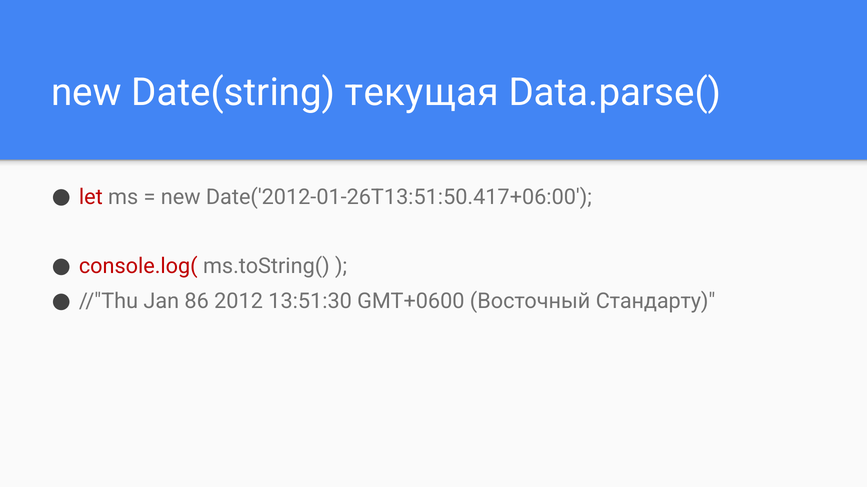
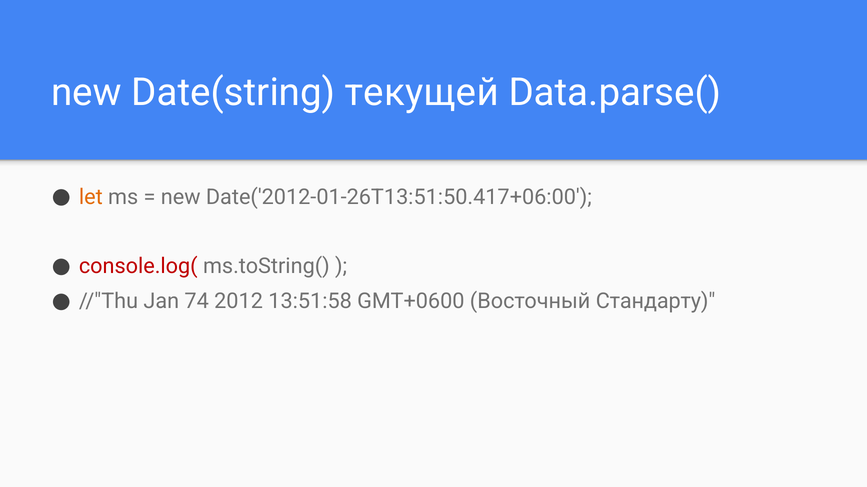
текущая: текущая -> текущей (422, 93)
let colour: red -> orange (91, 197)
86: 86 -> 74 (197, 301)
13:51:30: 13:51:30 -> 13:51:58 (310, 301)
